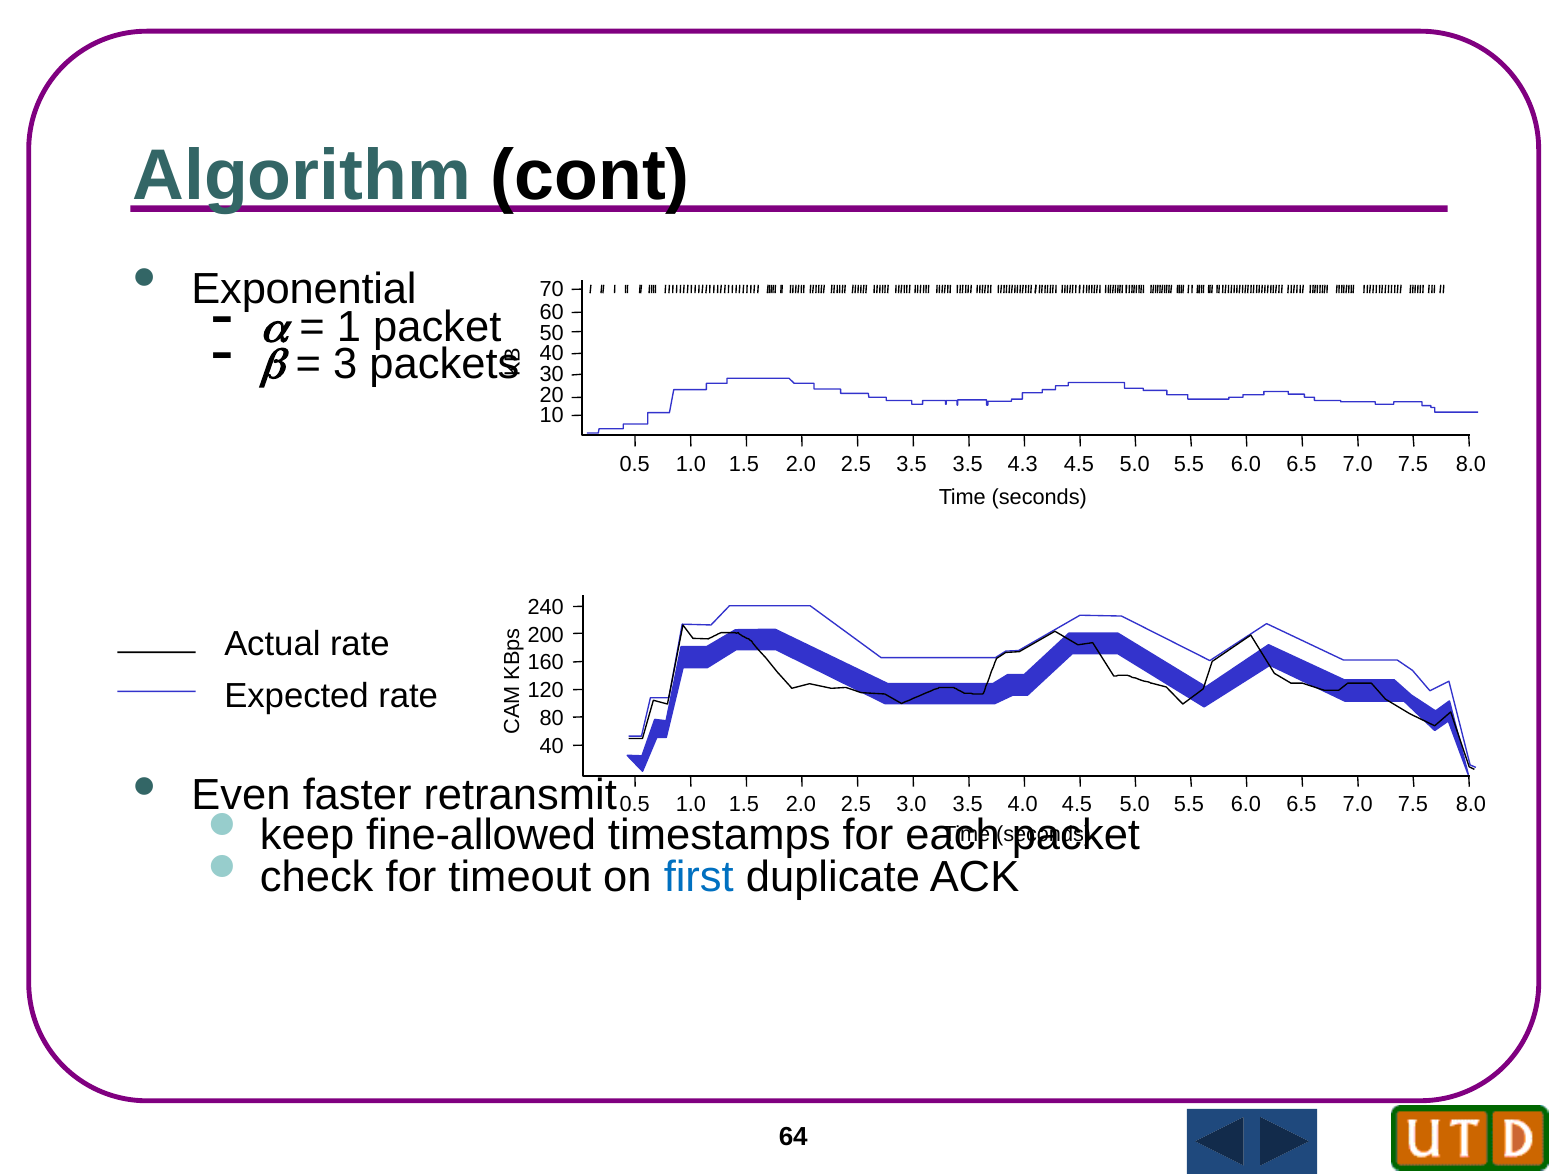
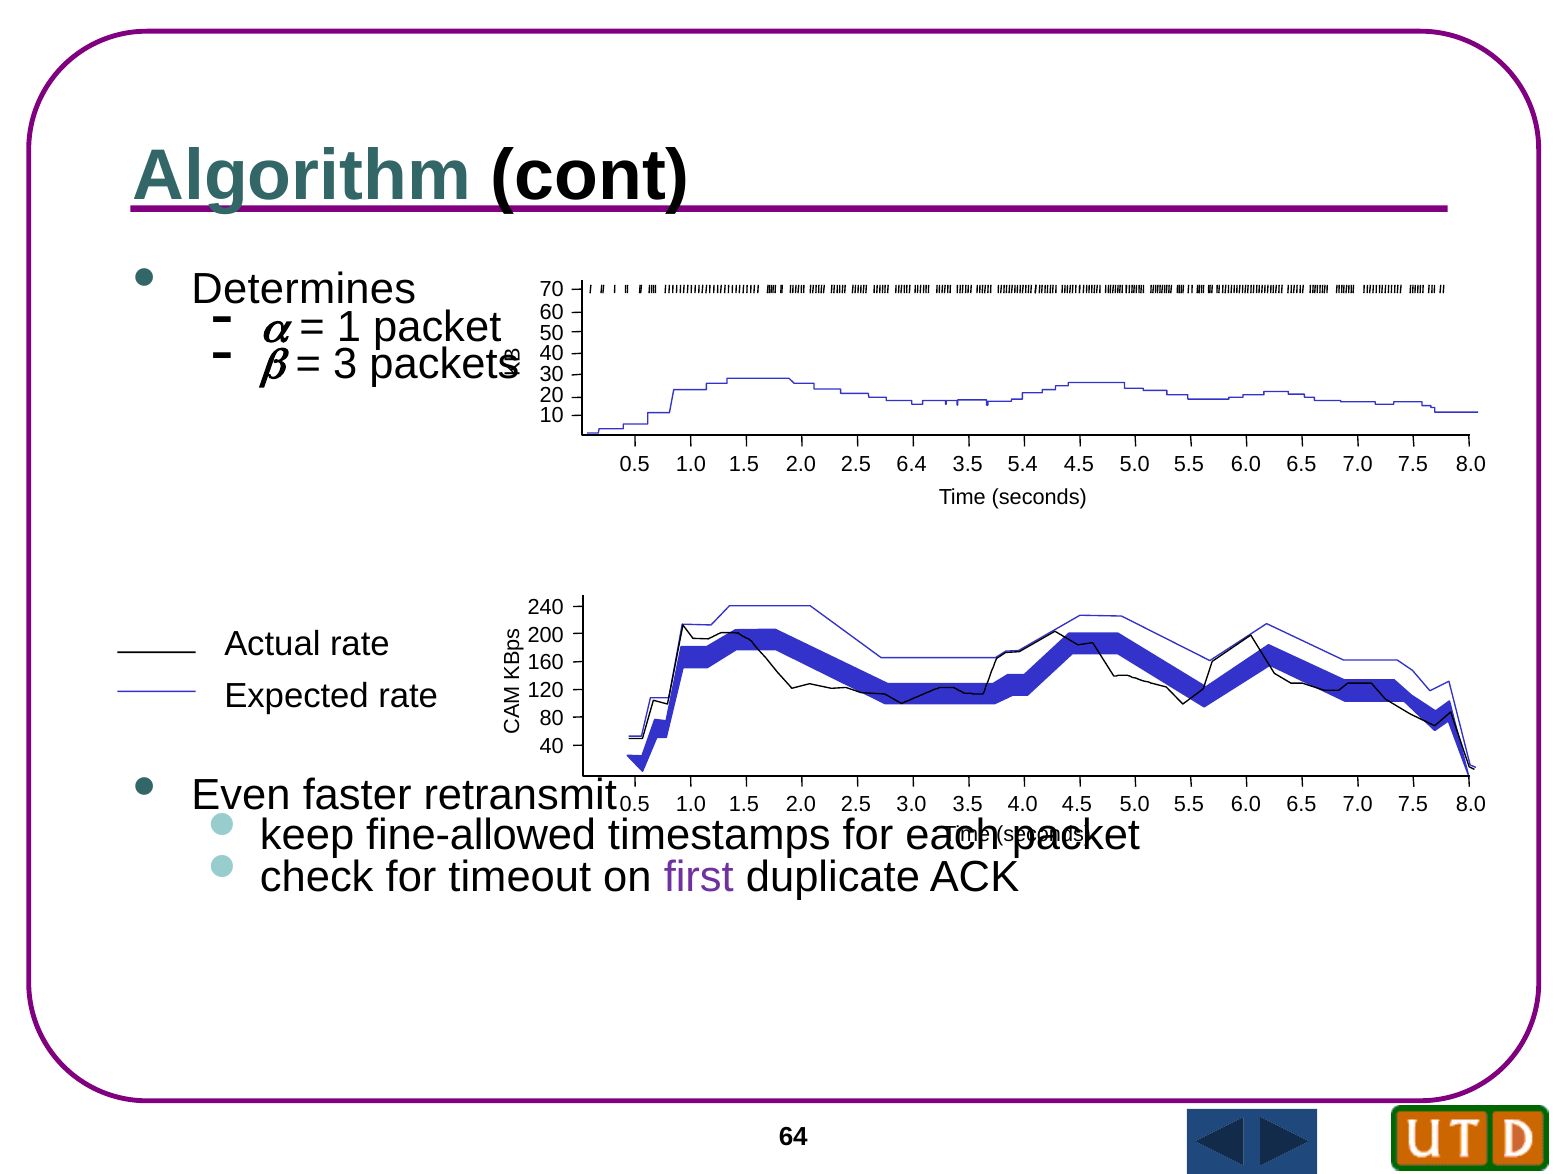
Exponential: Exponential -> Determines (304, 289)
2.5 3.5: 3.5 -> 6.4 (912, 464)
4.3: 4.3 -> 5.4 (1023, 464)
first colour: blue -> purple (699, 877)
